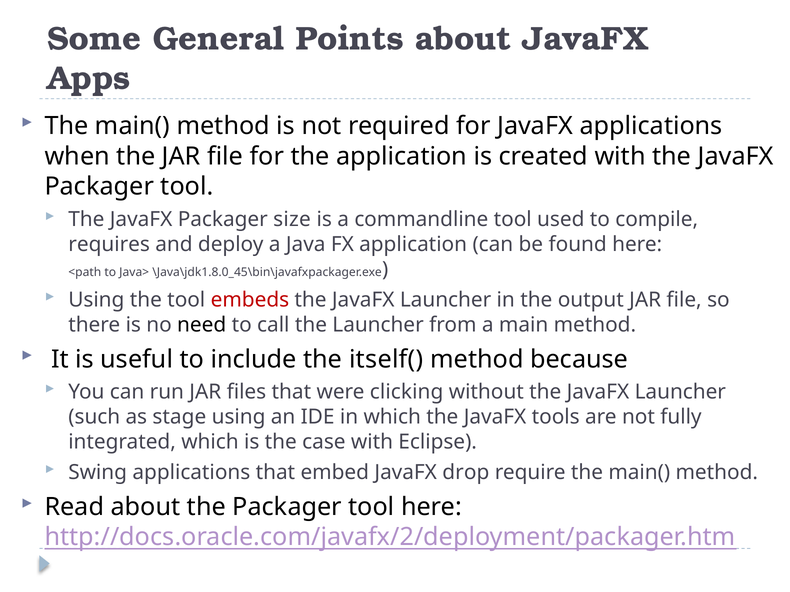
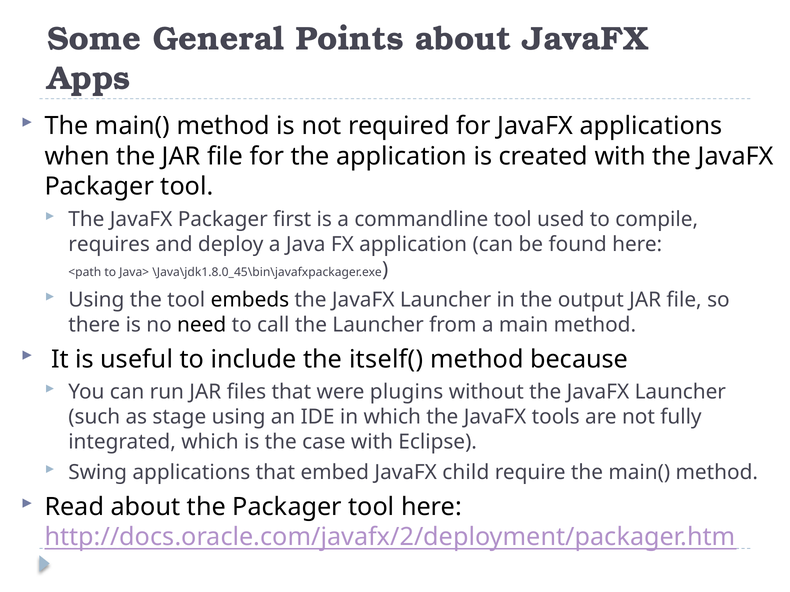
size: size -> first (292, 219)
embeds colour: red -> black (250, 300)
clicking: clicking -> plugins (407, 392)
drop: drop -> child (466, 473)
